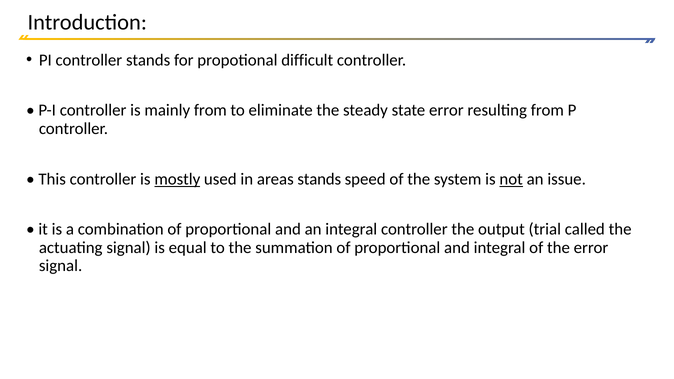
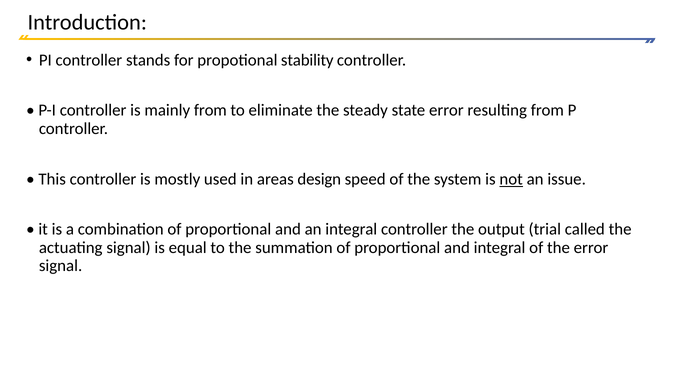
difficult: difficult -> stability (307, 60)
mostly underline: present -> none (177, 179)
areas stands: stands -> design (319, 179)
